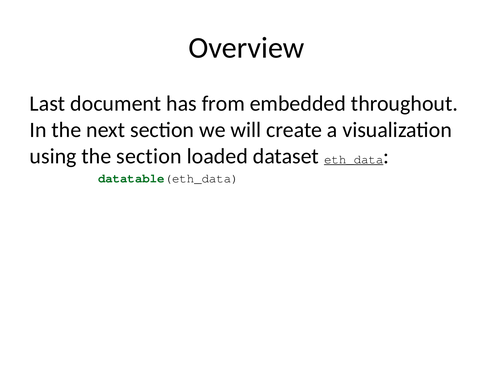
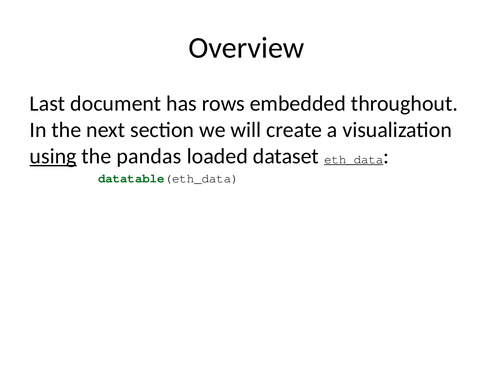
from: from -> rows (223, 103)
using underline: none -> present (53, 156)
the section: section -> pandas (149, 156)
